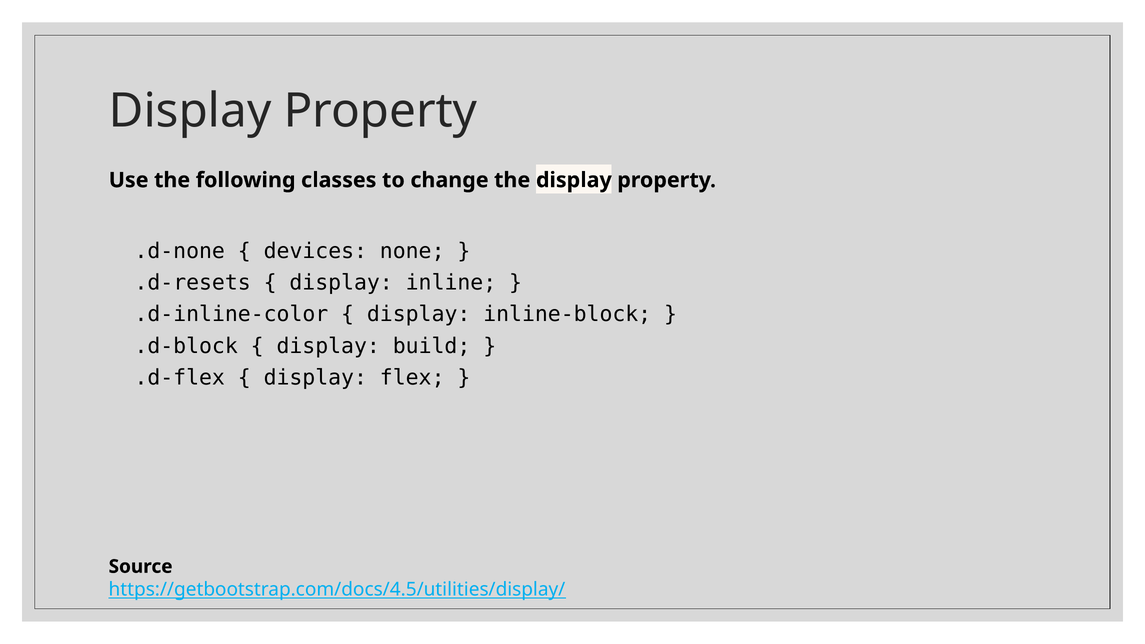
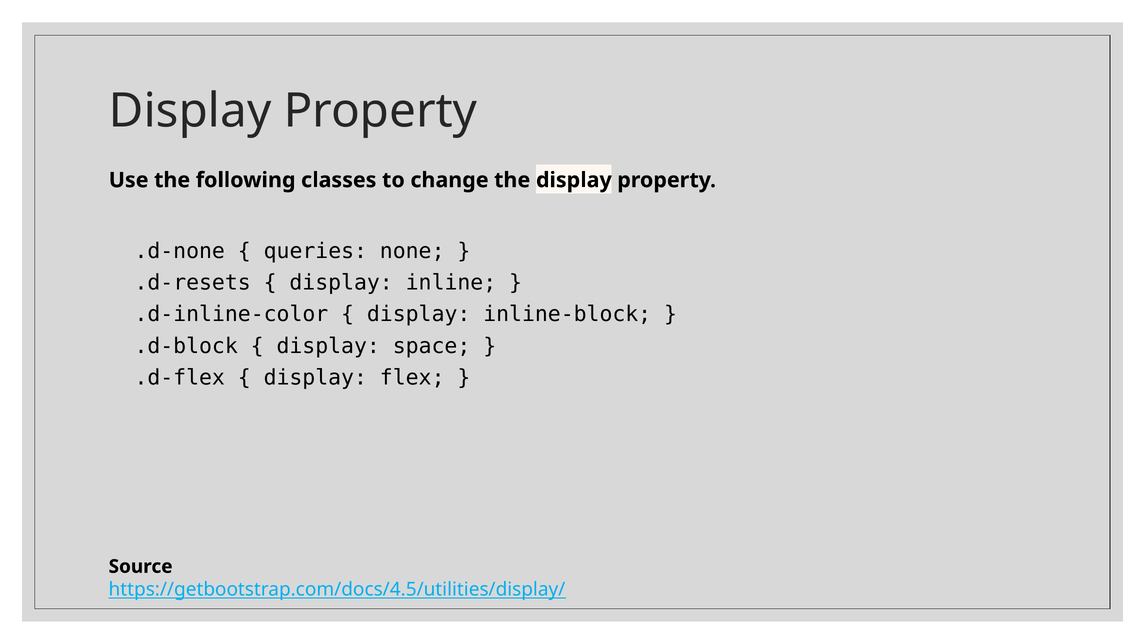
devices: devices -> queries (315, 251)
build: build -> space (432, 346)
